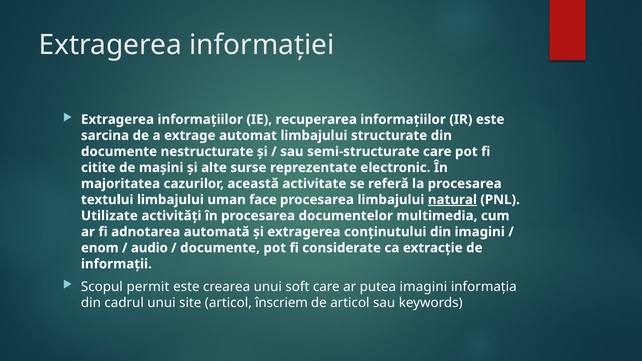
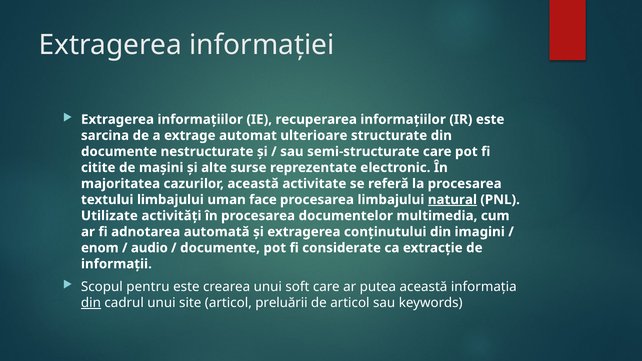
automat limbajului: limbajului -> ulterioare (314, 136)
permit: permit -> pentru (148, 287)
putea imagini: imagini -> această (423, 287)
din underline: none -> present (91, 303)
înscriem: înscriem -> preluării (281, 303)
